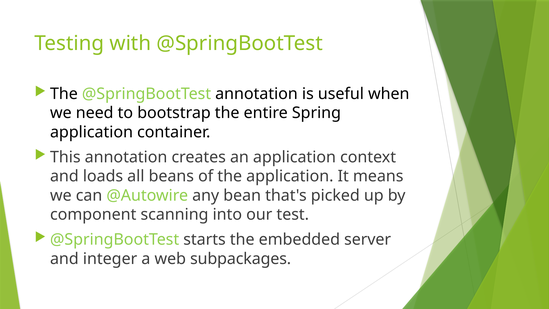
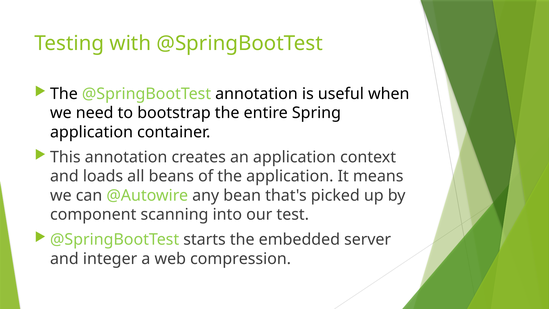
subpackages: subpackages -> compression (241, 259)
